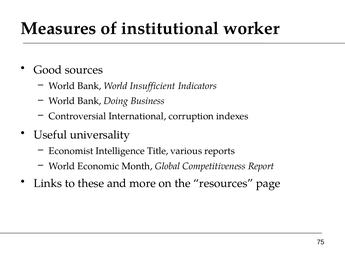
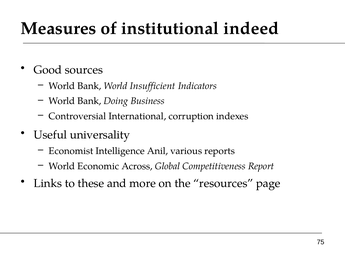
worker: worker -> indeed (251, 29)
Title: Title -> Anil (158, 151)
Month: Month -> Across (137, 166)
